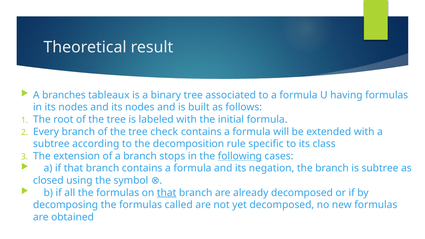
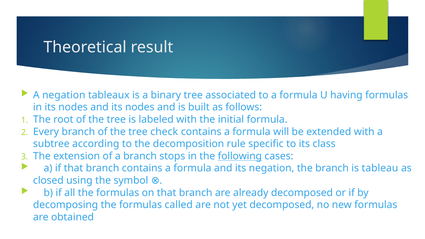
A branches: branches -> negation (64, 95)
is subtree: subtree -> tableau (380, 168)
that underline: present -> none (167, 193)
